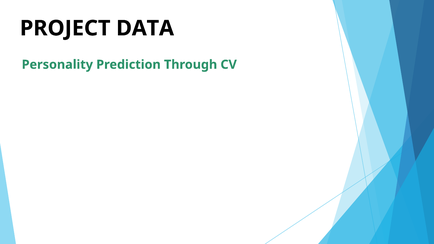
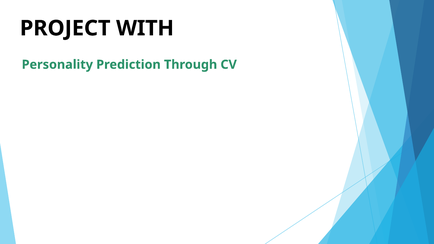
DATA: DATA -> WITH (145, 28)
